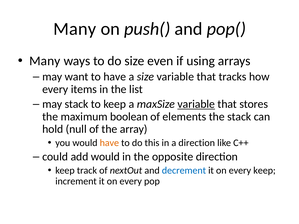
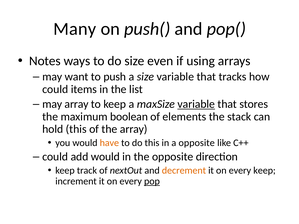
Many: Many -> Notes (45, 61)
to have: have -> push (115, 77)
every: every -> could (55, 89)
may stack: stack -> array (77, 104)
hold null: null -> this (76, 129)
a direction: direction -> opposite (197, 143)
decrement colour: blue -> orange (184, 171)
pop underline: none -> present (152, 181)
